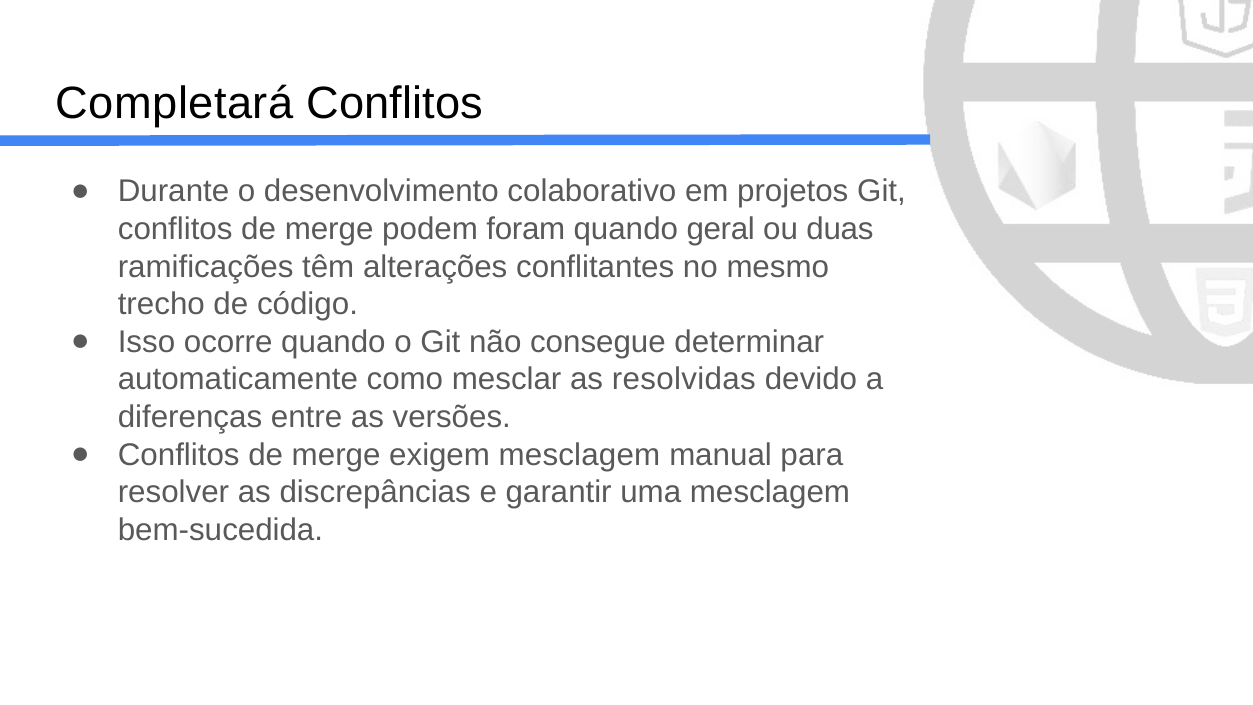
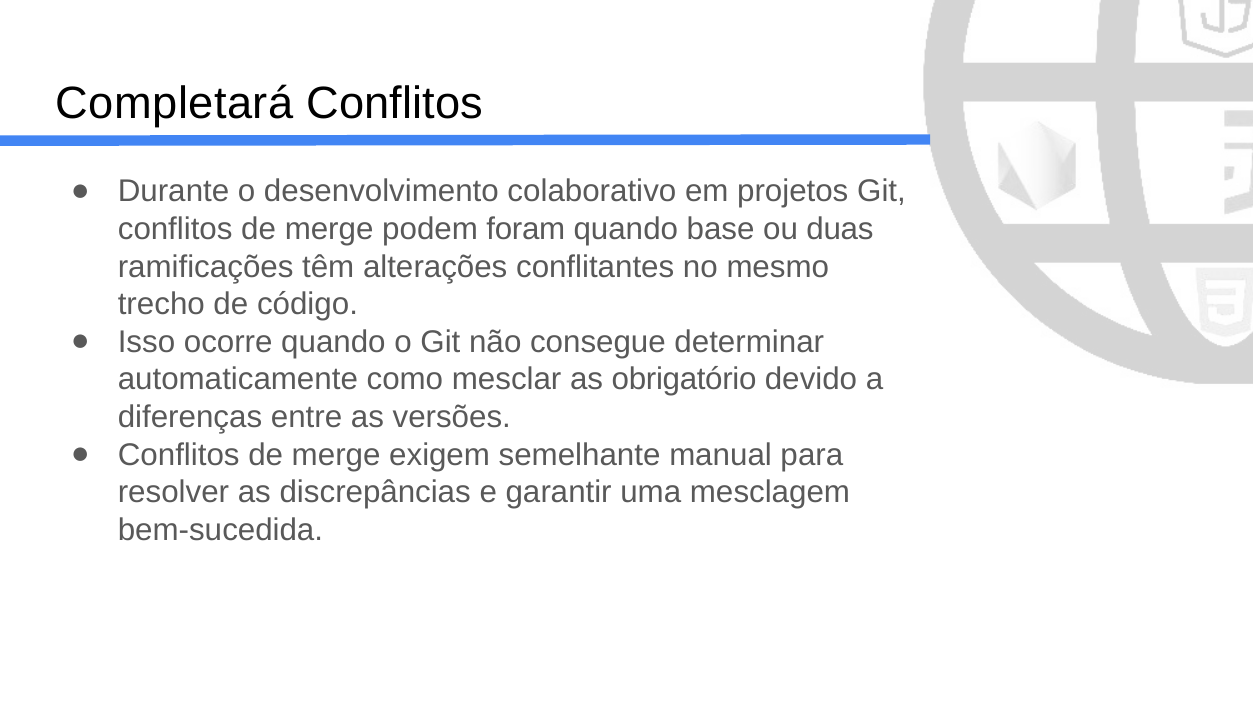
geral: geral -> base (721, 229)
resolvidas: resolvidas -> obrigatório (684, 379)
exigem mesclagem: mesclagem -> semelhante (580, 455)
